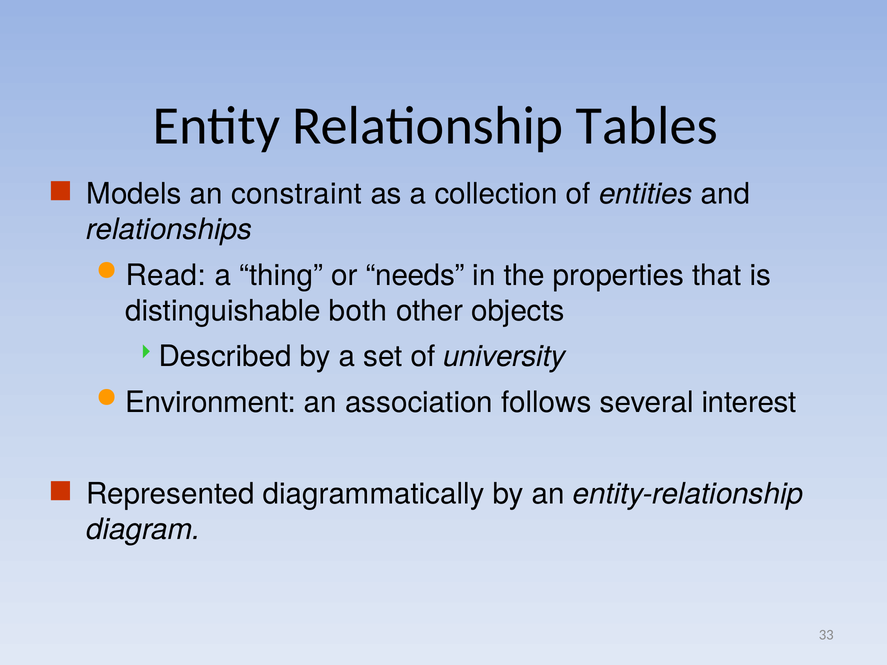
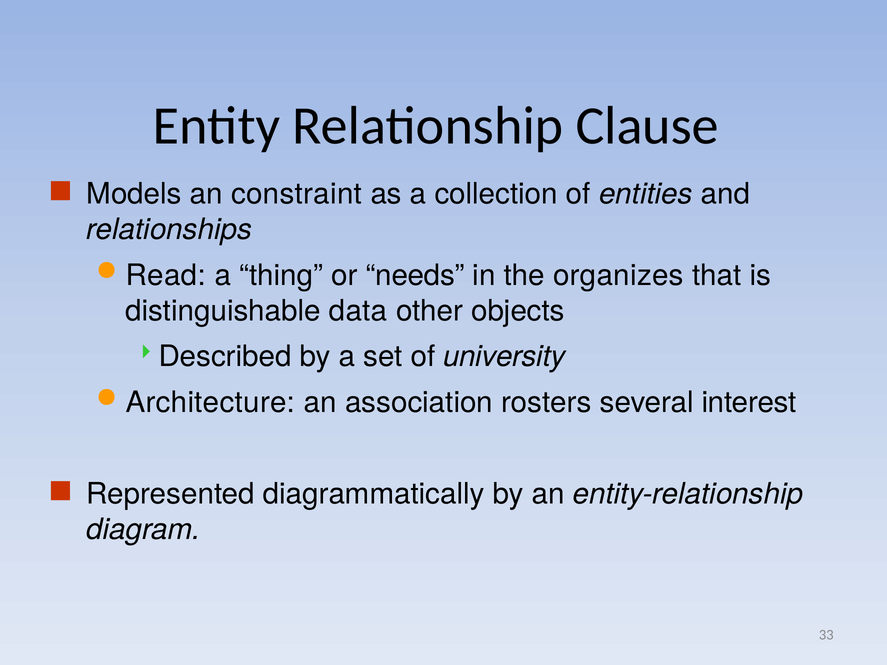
Tables: Tables -> Clause (647, 126)
properties: properties -> organizes (618, 276)
both: both -> data (358, 311)
Environment: Environment -> Architecture (210, 403)
follows: follows -> rosters (546, 403)
